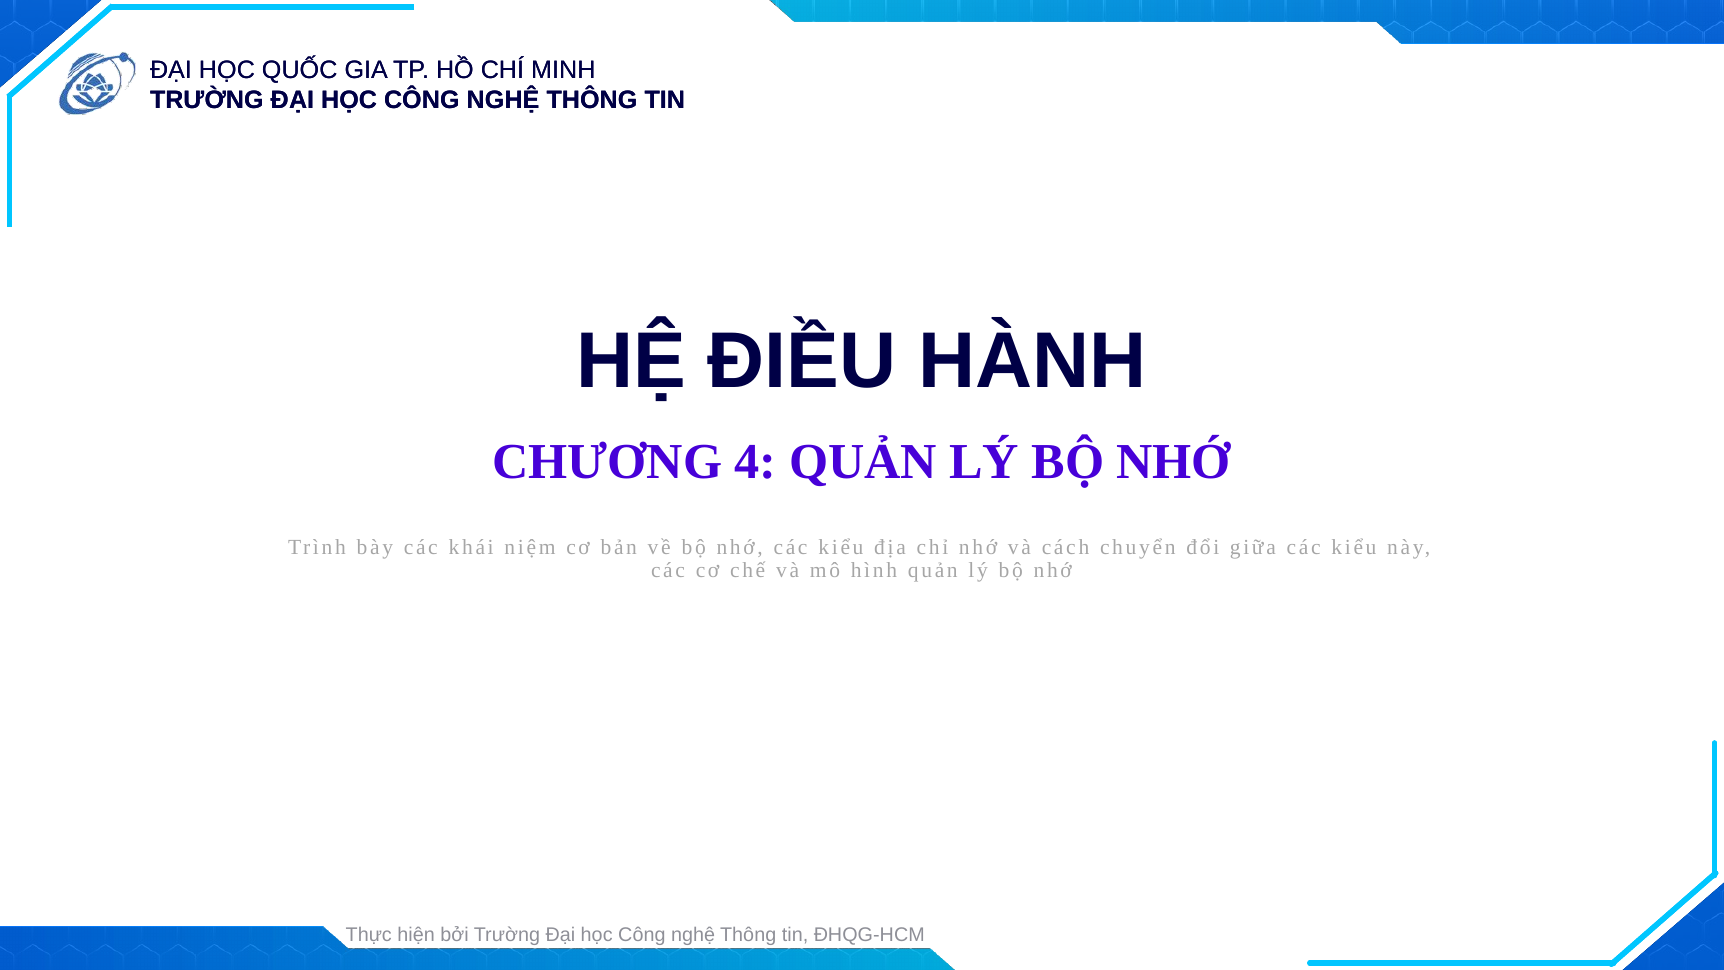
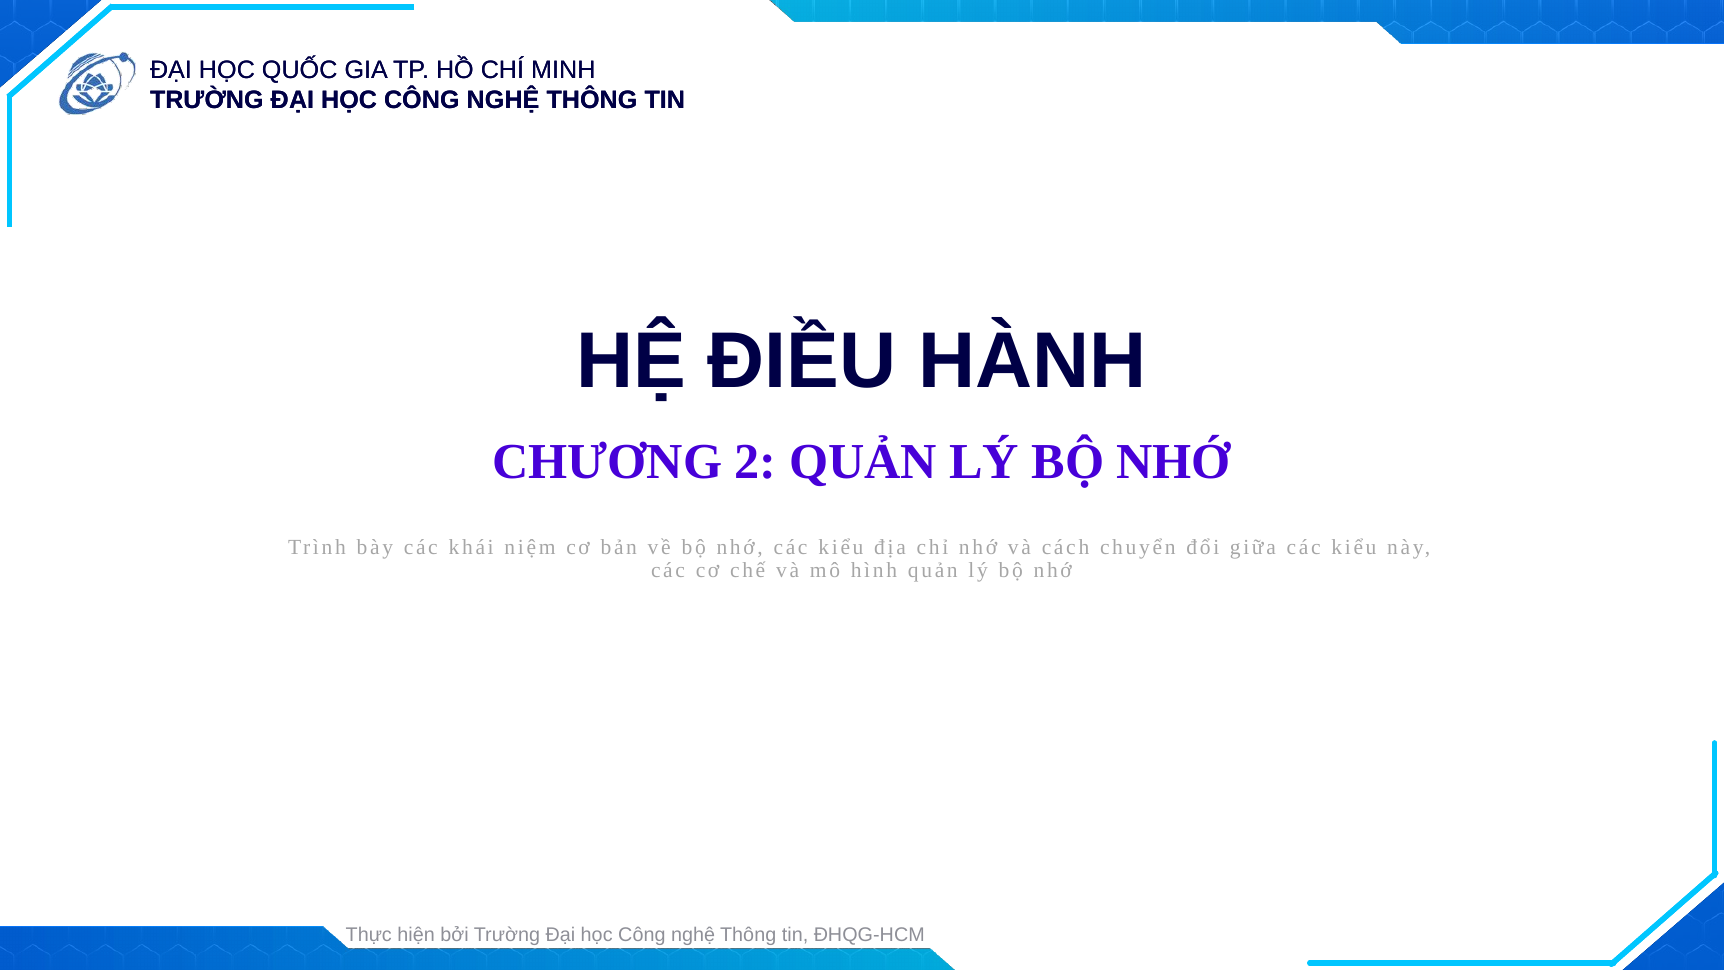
4: 4 -> 2 (756, 462)
